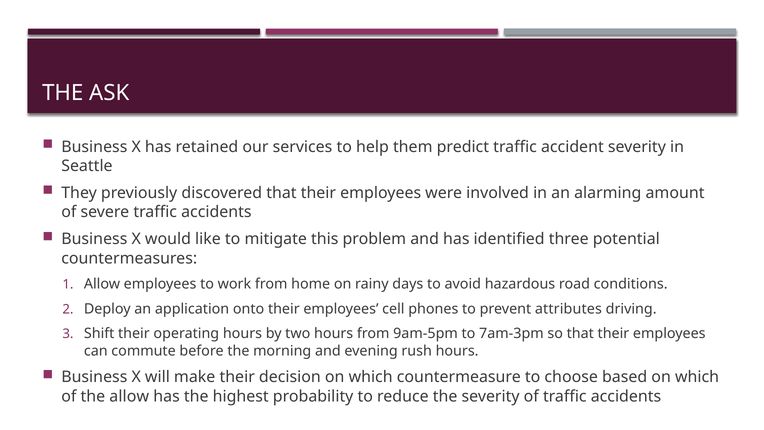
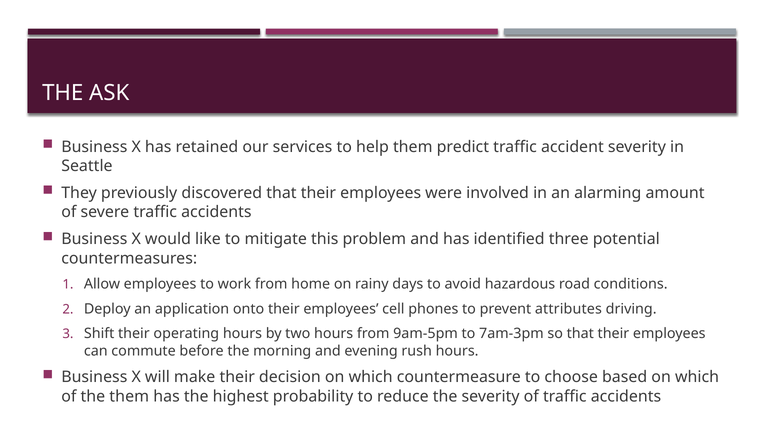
the allow: allow -> them (129, 396)
